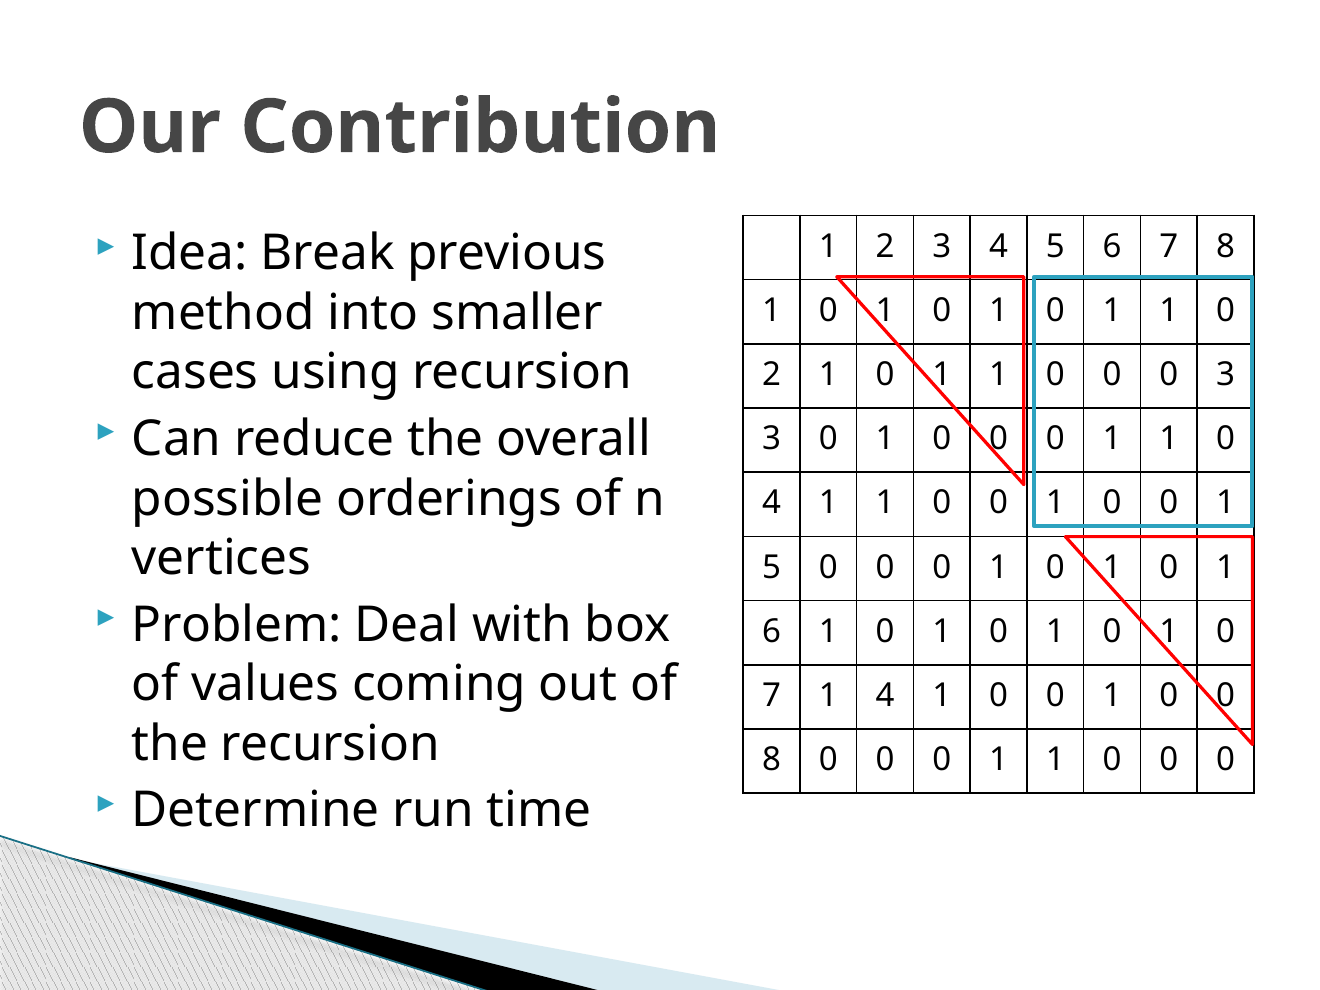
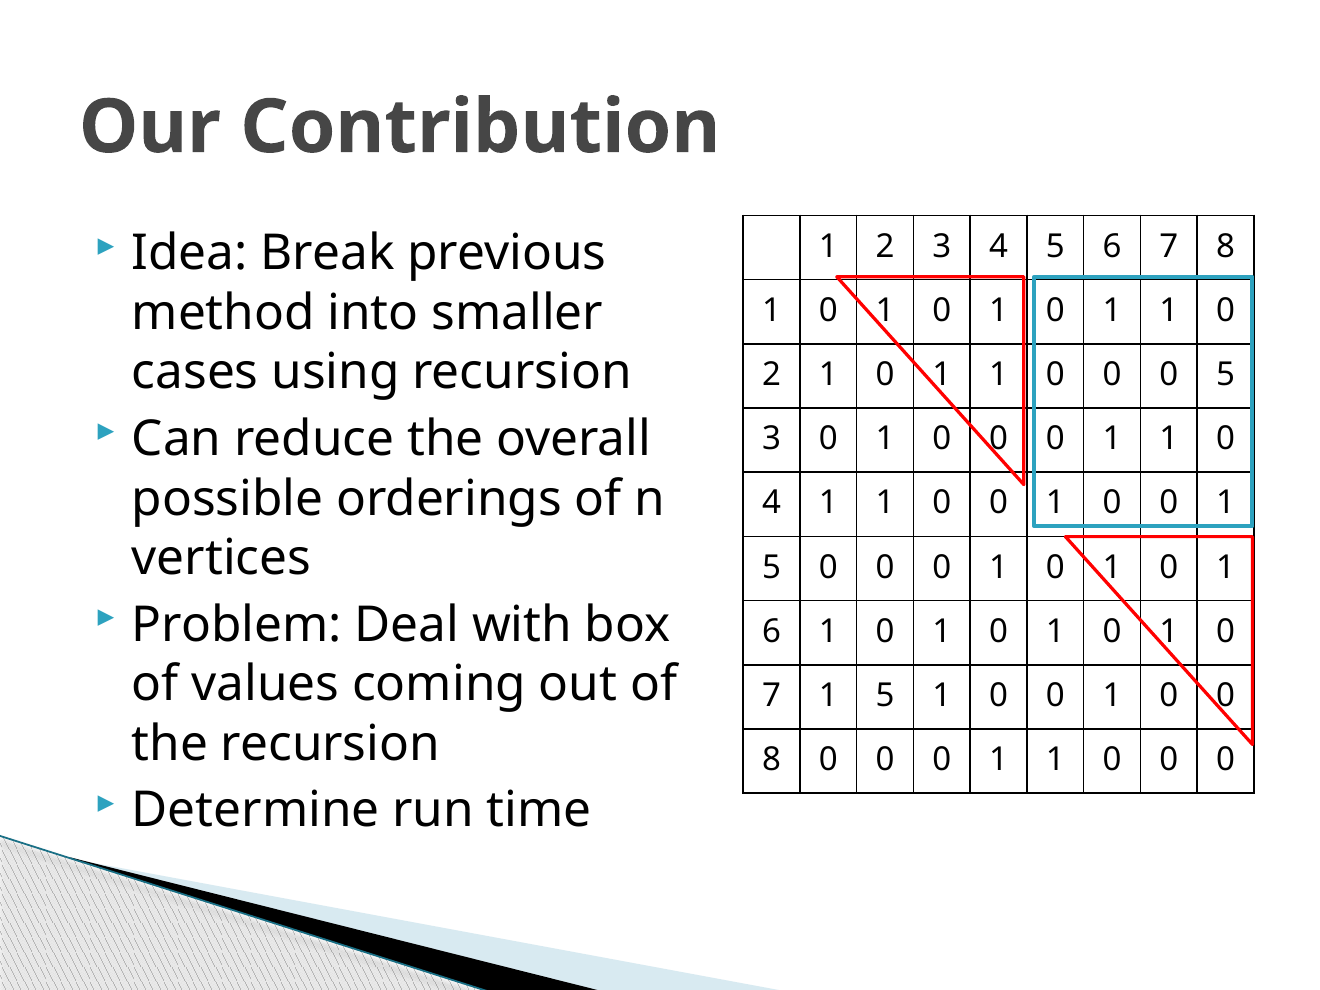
0 3: 3 -> 5 (1226, 375)
7 1 4: 4 -> 5 (885, 696)
